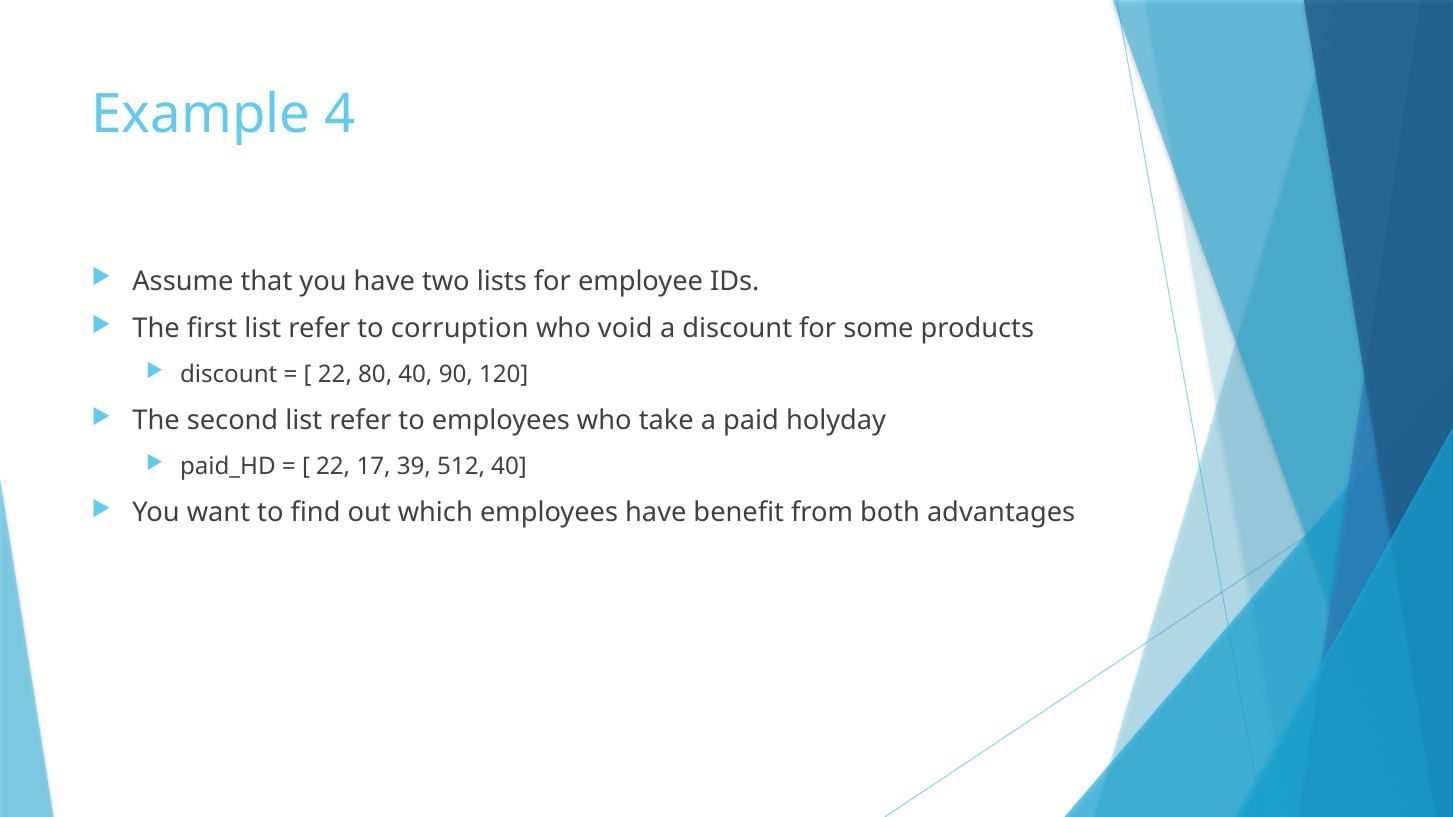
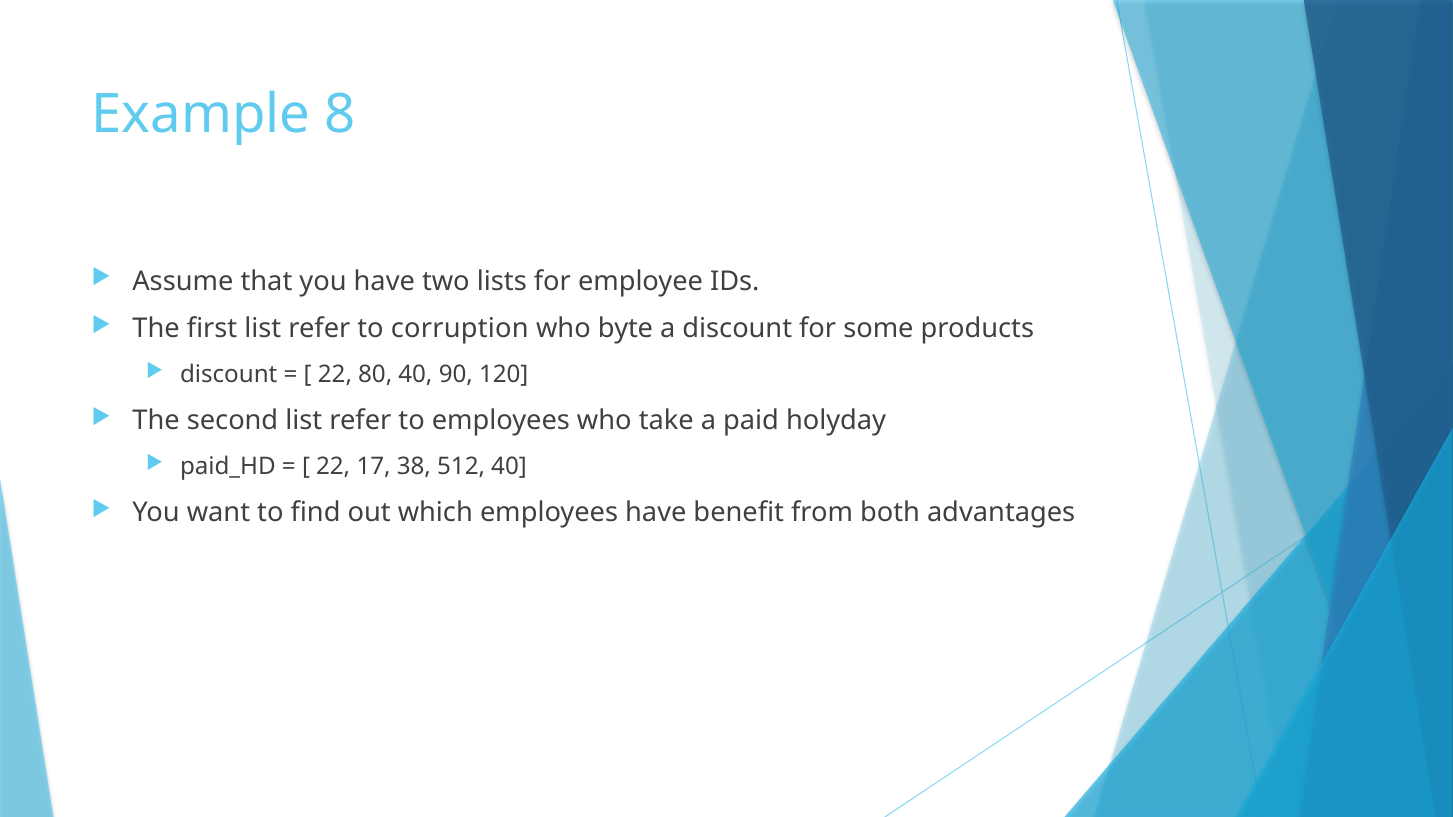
4: 4 -> 8 (340, 115)
void: void -> byte (625, 329)
39: 39 -> 38 (414, 467)
